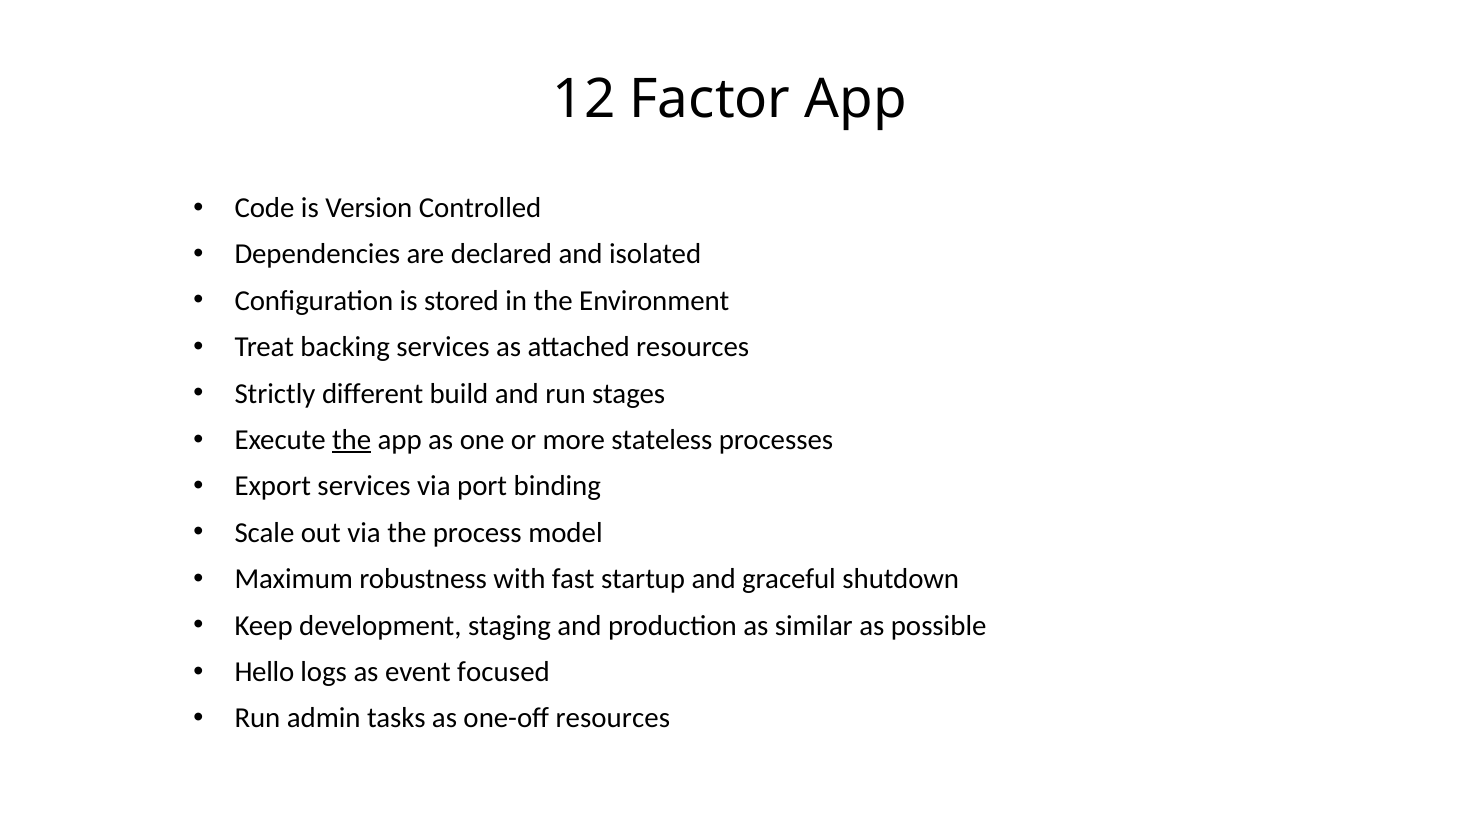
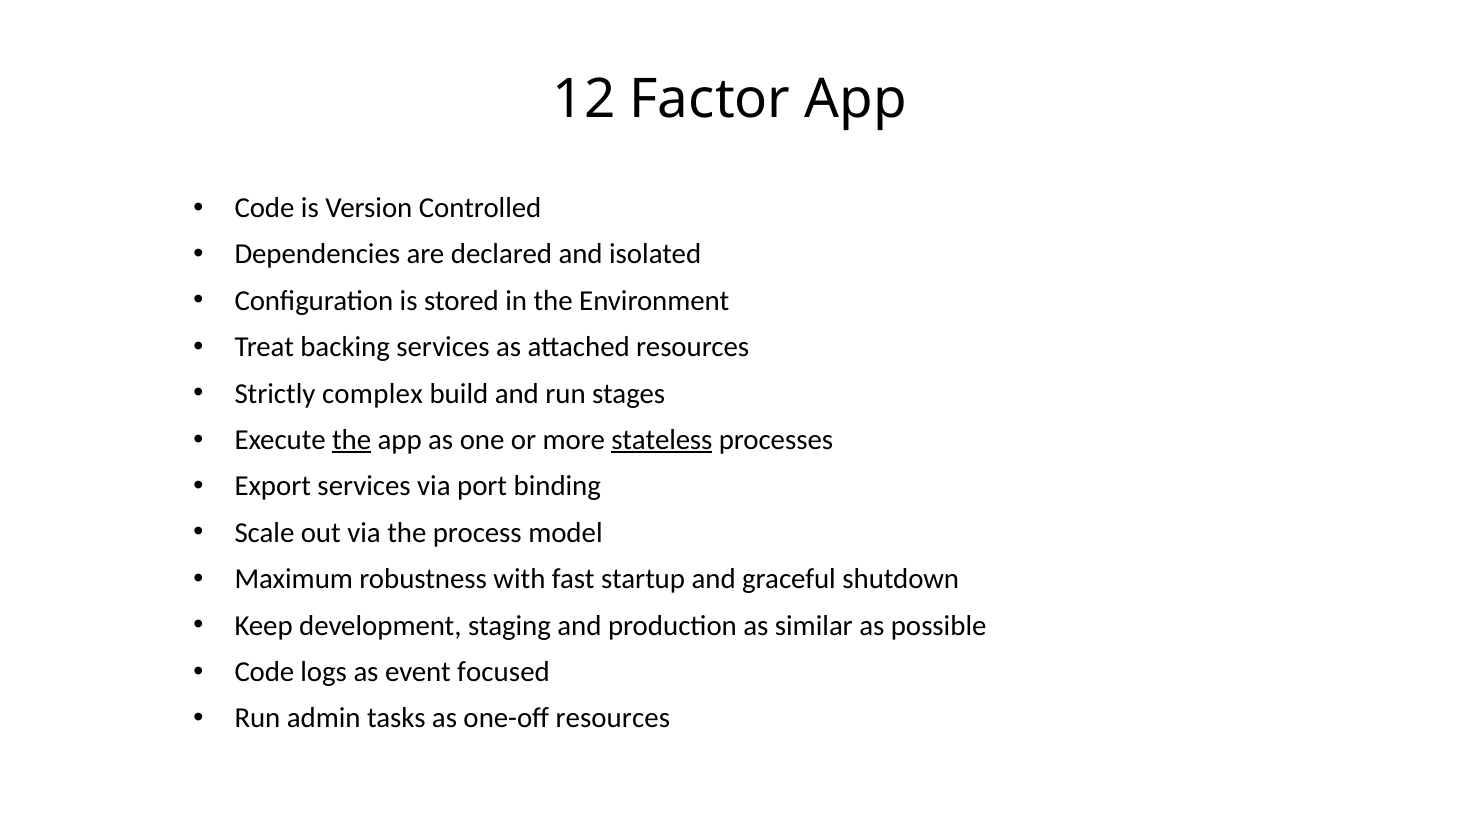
different: different -> complex (372, 394)
stateless underline: none -> present (662, 440)
Hello: Hello -> Code (264, 672)
